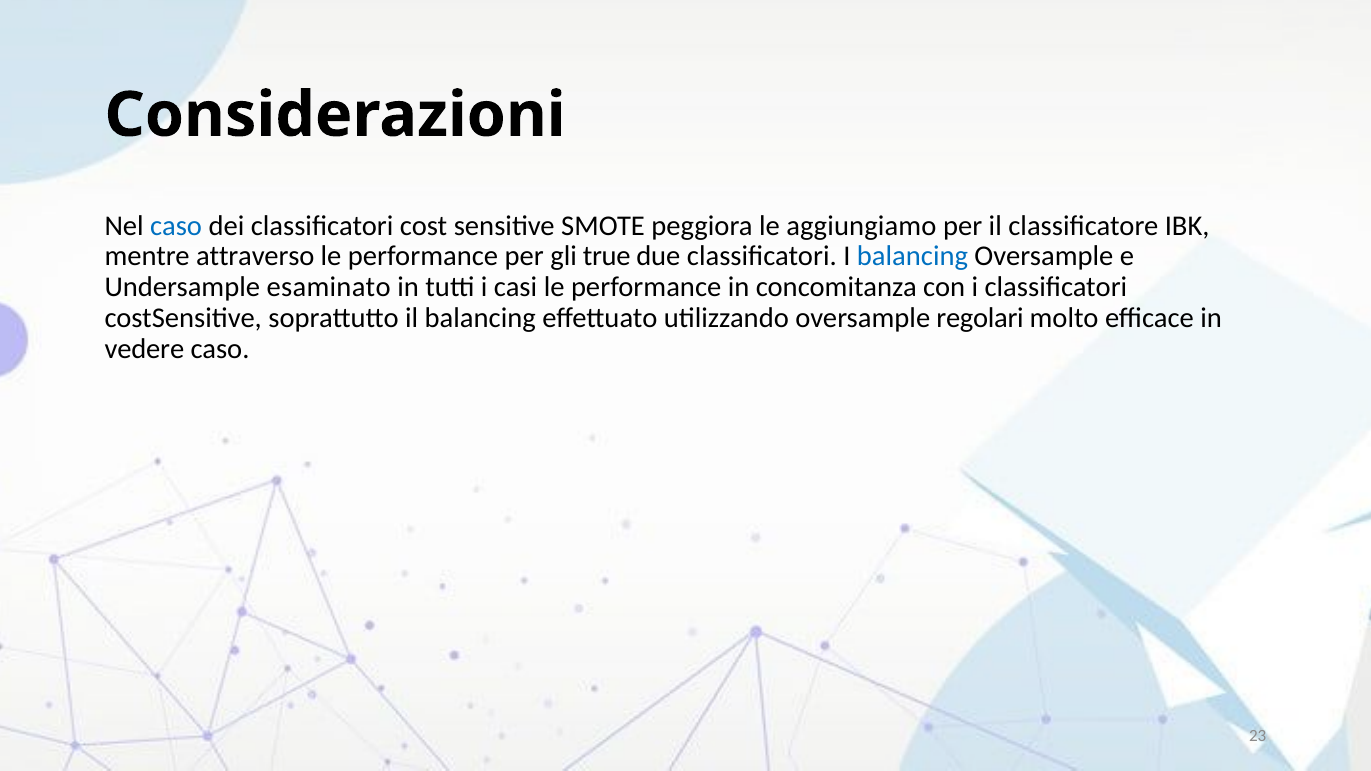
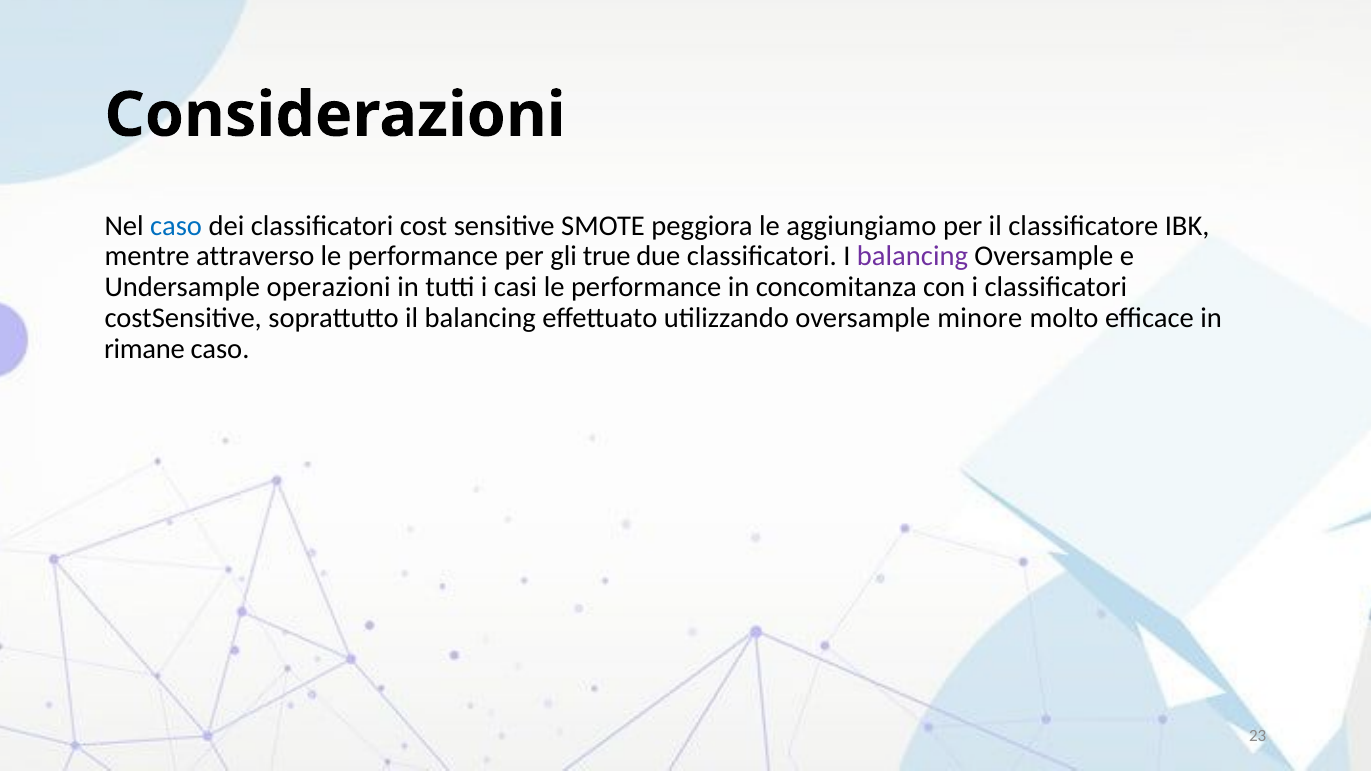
balancing colour: blue -> purple (912, 257)
esaminato: esaminato -> operazioni (329, 288)
regolari: regolari -> minore (980, 318)
vedere: vedere -> rimane (144, 349)
